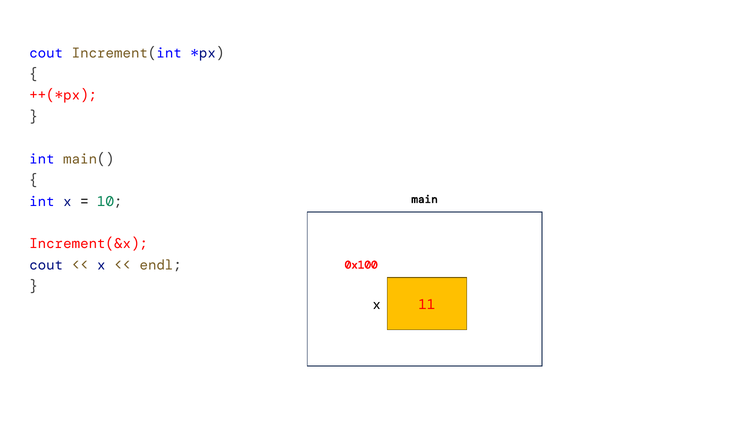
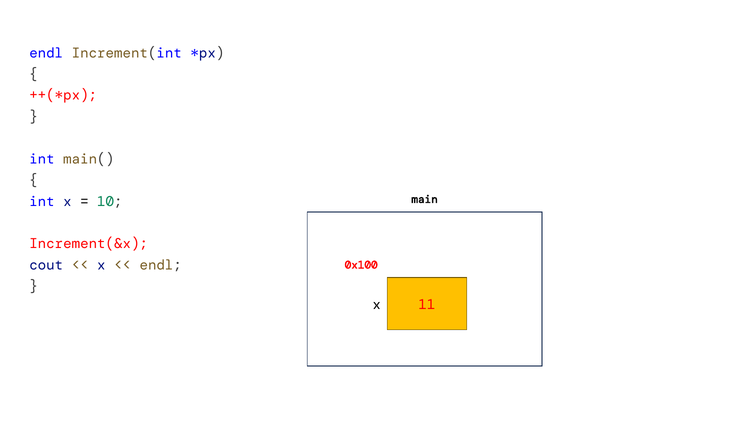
cout: cout -> endl (46, 53)
